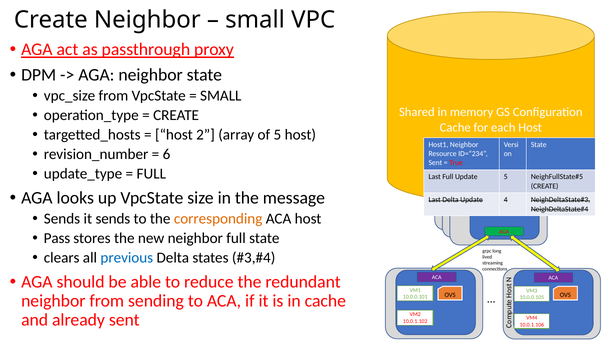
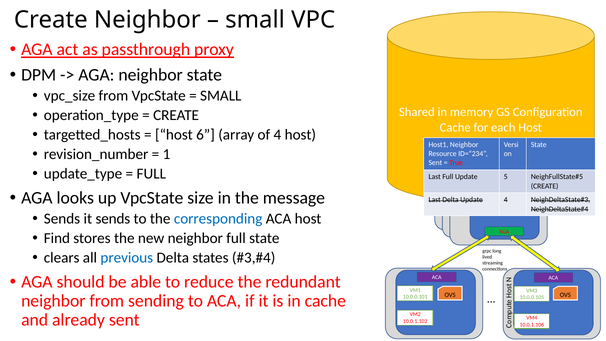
2: 2 -> 6 (205, 135)
of 5: 5 -> 4 (277, 135)
6: 6 -> 1 (167, 154)
corresponding colour: orange -> blue (218, 219)
Pass: Pass -> Find (57, 238)
